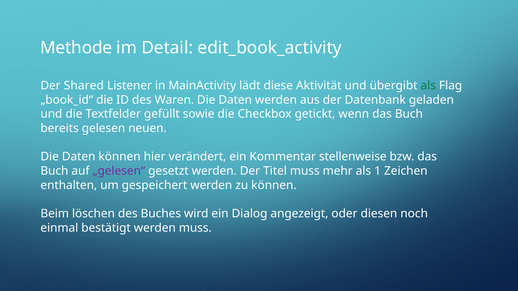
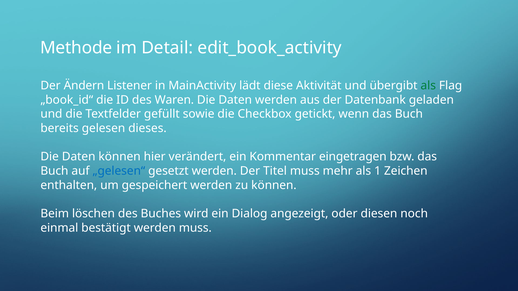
Shared: Shared -> Ändern (84, 86)
neuen: neuen -> dieses (147, 128)
stellenweise: stellenweise -> eingetragen (353, 157)
„gelesen“ colour: purple -> blue (119, 171)
